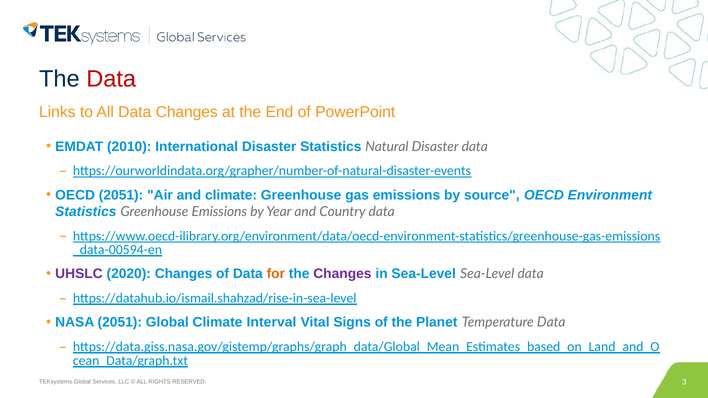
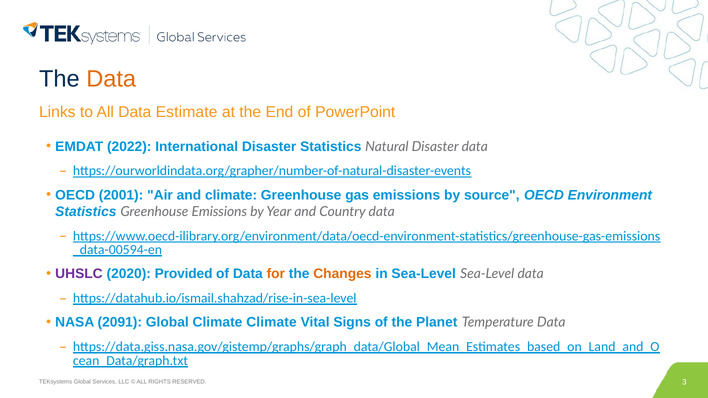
Data colour: red -> orange (111, 79)
Data Changes: Changes -> Estimate (187, 112)
2010: 2010 -> 2022 (129, 147)
OECD 2051: 2051 -> 2001 (121, 195)
2020 Changes: Changes -> Provided (184, 274)
Changes colour: purple -> orange (342, 274)
NASA 2051: 2051 -> 2091 (120, 323)
Climate Interval: Interval -> Climate (271, 323)
